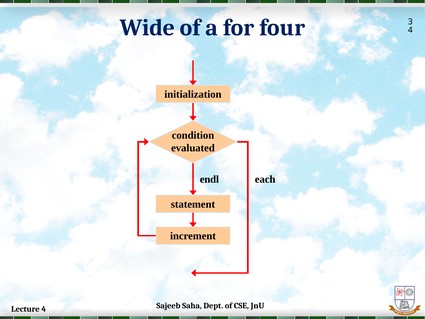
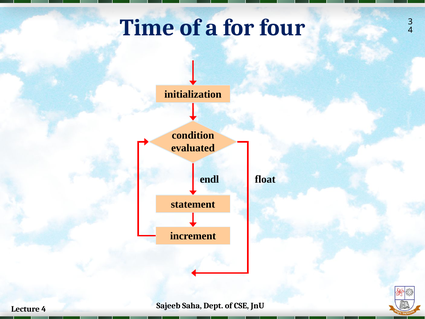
Wide: Wide -> Time (147, 28)
each: each -> float (265, 179)
